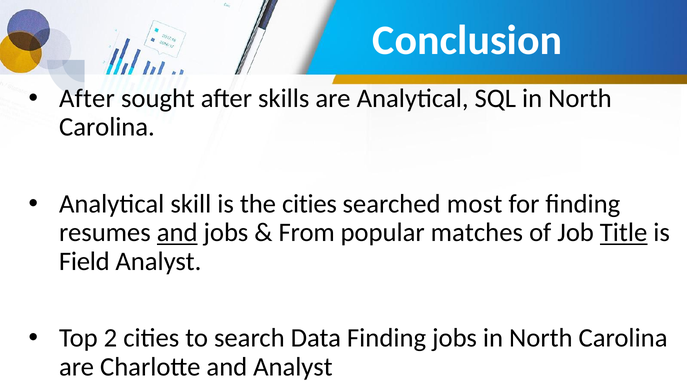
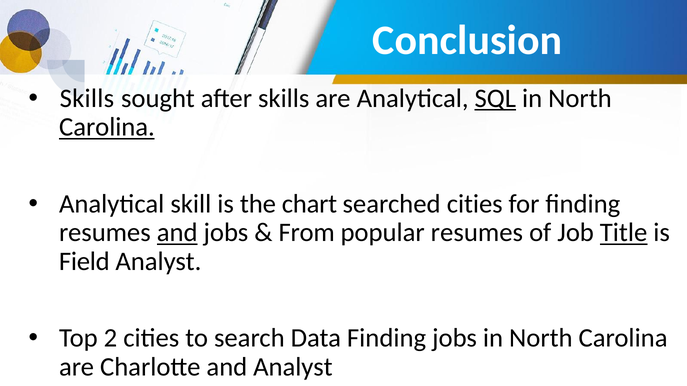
After: After -> Skills (87, 98)
SQL underline: none -> present (495, 98)
Carolina underline: none -> present (107, 127)
the cities: cities -> chart (309, 204)
searched most: most -> cities (475, 204)
popular matches: matches -> resumes (477, 233)
